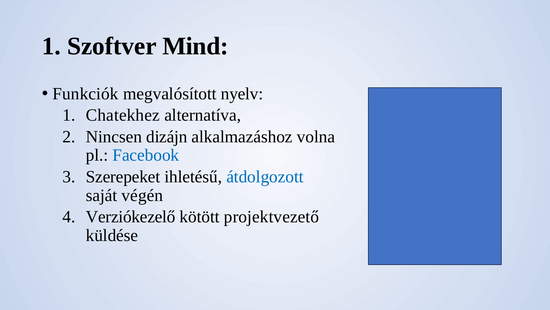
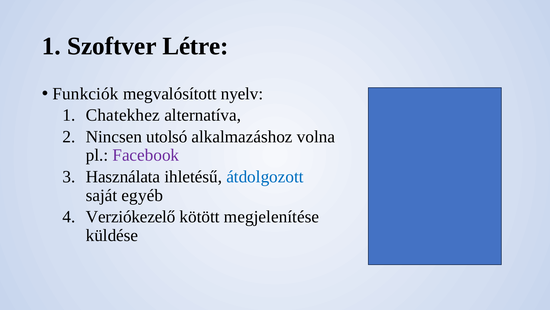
Mind: Mind -> Létre (195, 46)
dizájn: dizájn -> utolsó (167, 136)
Facebook colour: blue -> purple (146, 155)
Szerepeket: Szerepeket -> Használata (123, 176)
végén: végén -> egyéb (142, 195)
projektvezető: projektvezető -> megjelenítése (272, 216)
